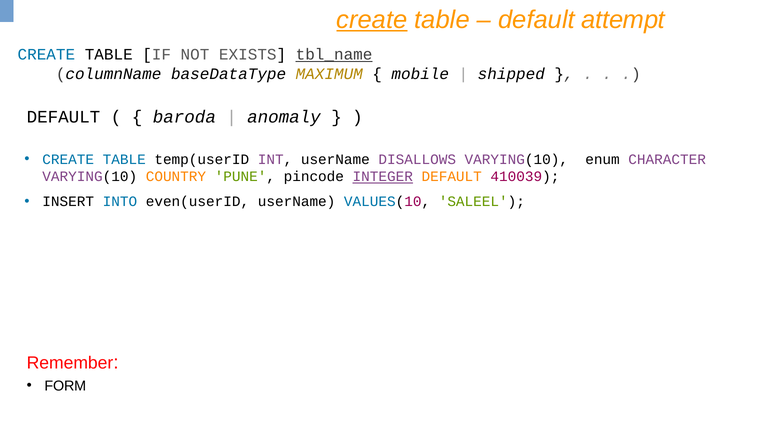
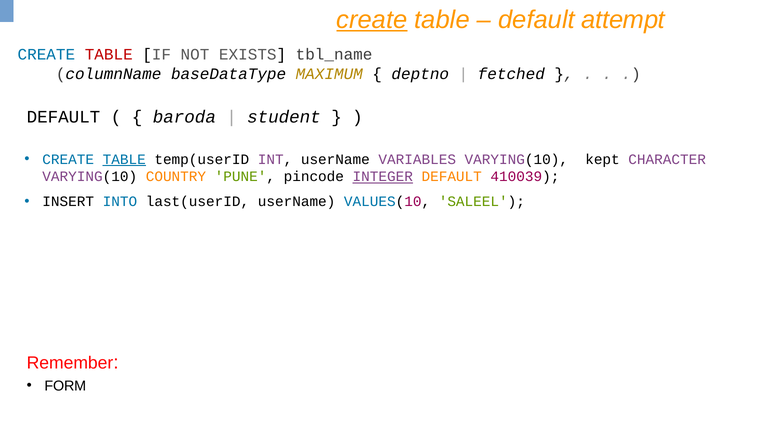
TABLE colour: black -> red (109, 55)
tbl_name underline: present -> none (334, 55)
mobile: mobile -> deptno (420, 74)
shipped: shipped -> fetched (511, 74)
anomaly: anomaly -> student (284, 117)
TABLE underline: none -> present (124, 159)
DISALLOWS: DISALLOWS -> VARIABLES (417, 159)
enum: enum -> kept (602, 159)
even(userID: even(userID -> last(userID (197, 202)
